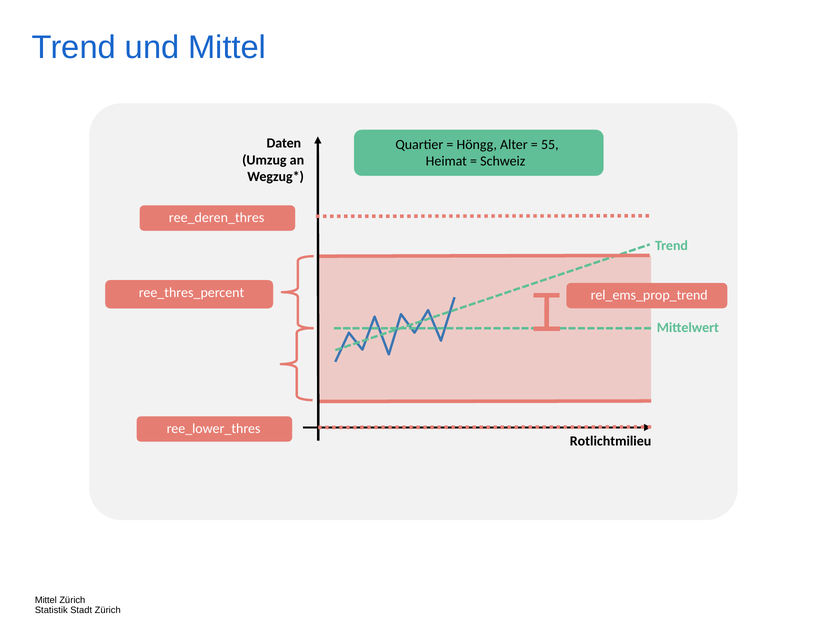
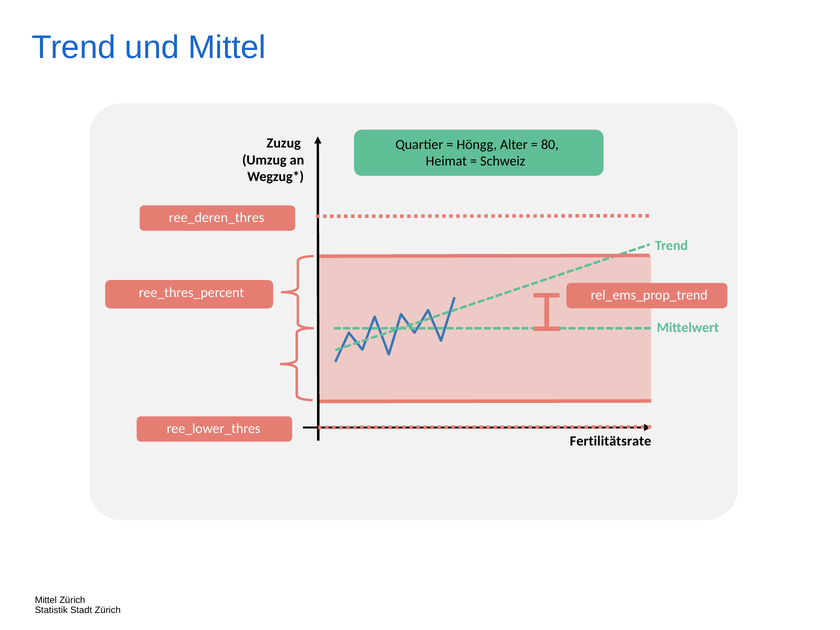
Daten: Daten -> Zuzug (284, 143)
55: 55 -> 80 (550, 144)
Rotlichtmilieu: Rotlichtmilieu -> Fertilitätsrate (611, 441)
